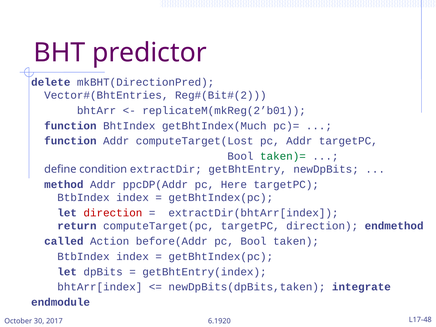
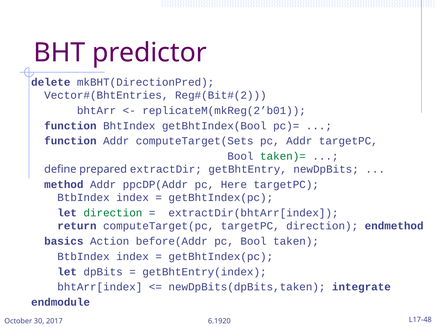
getBhtIndex(Much: getBhtIndex(Much -> getBhtIndex(Bool (214, 126)
computeTarget(Lost: computeTarget(Lost -> computeTarget(Sets (195, 141)
condition: condition -> prepared (103, 169)
direction colour: red -> green (113, 213)
called: called -> basics (64, 241)
